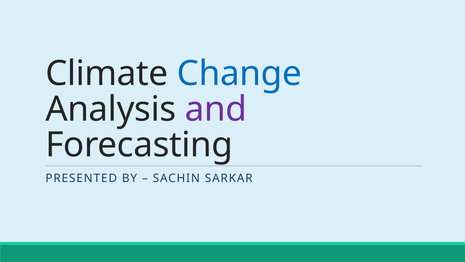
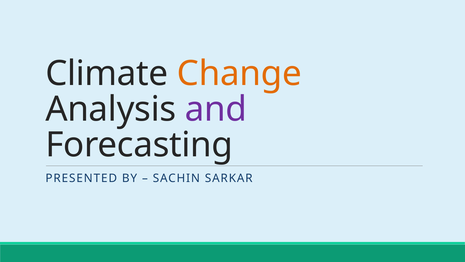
Change colour: blue -> orange (239, 73)
